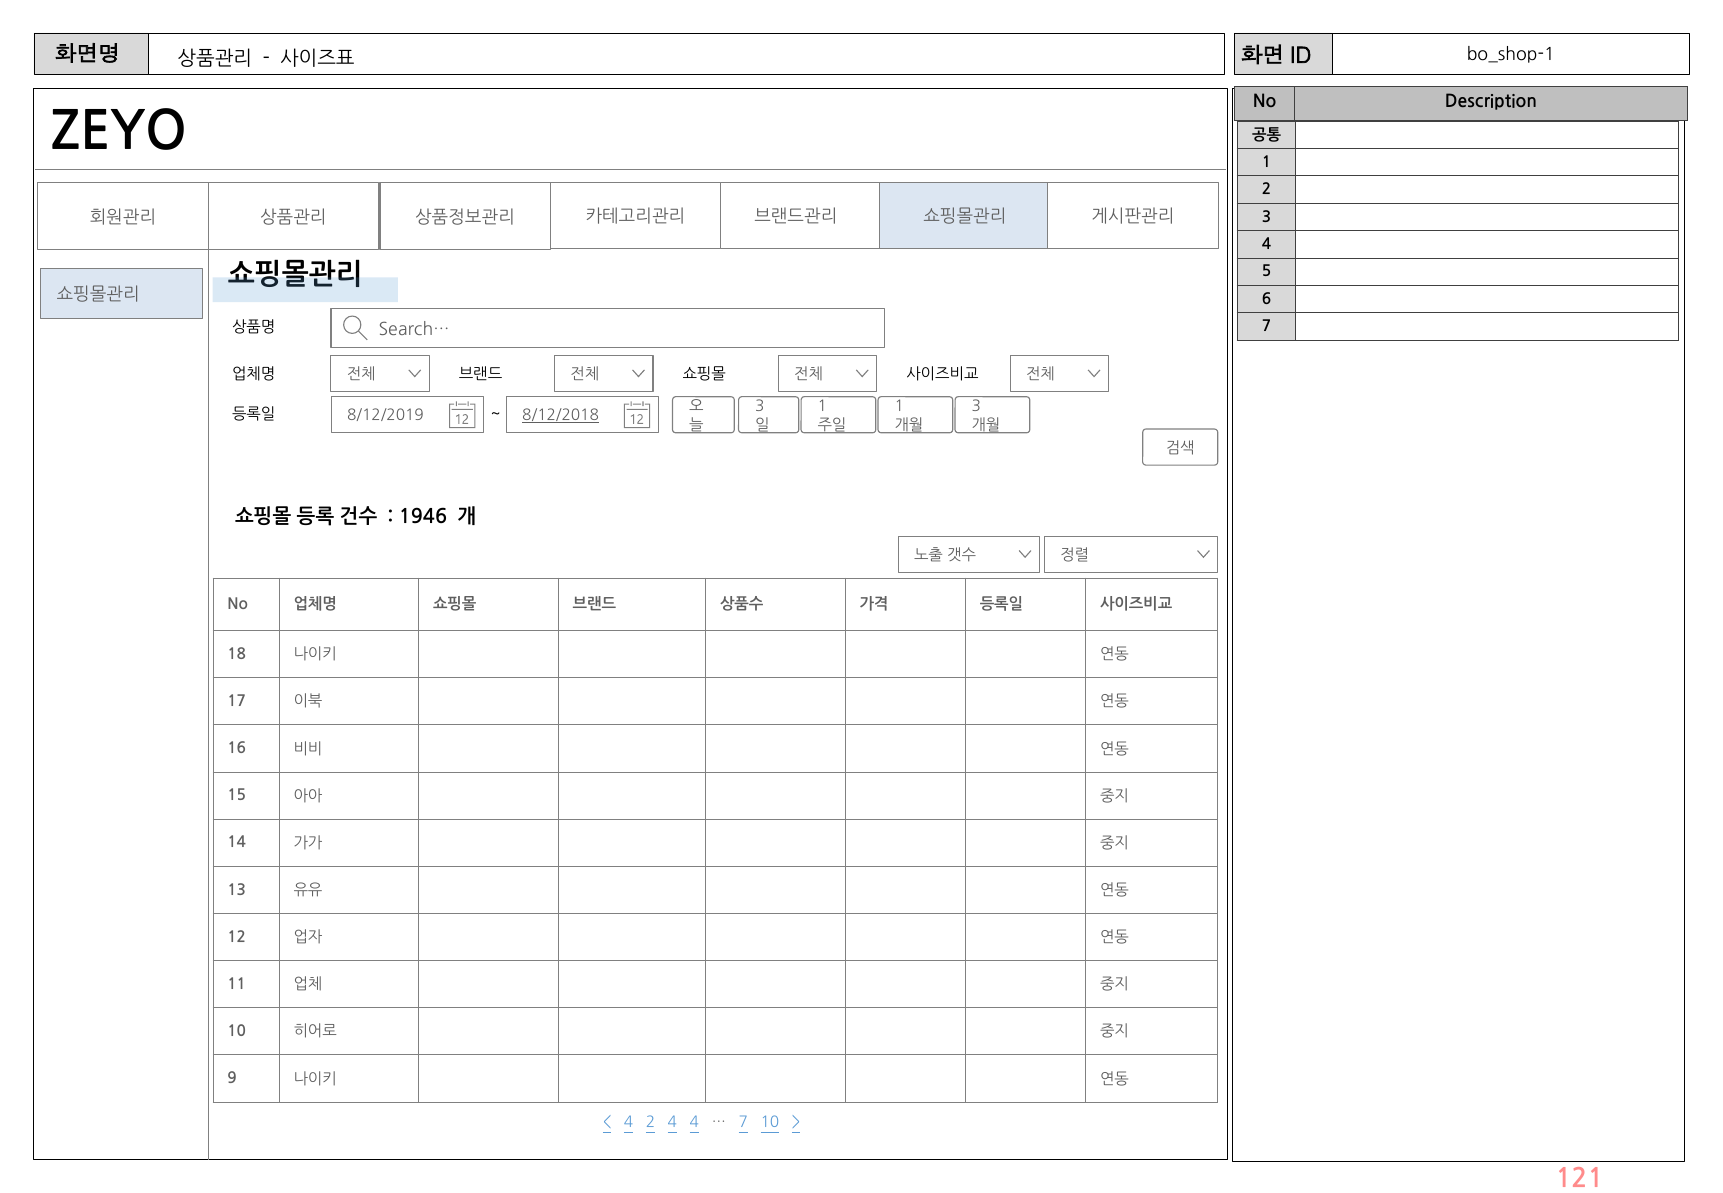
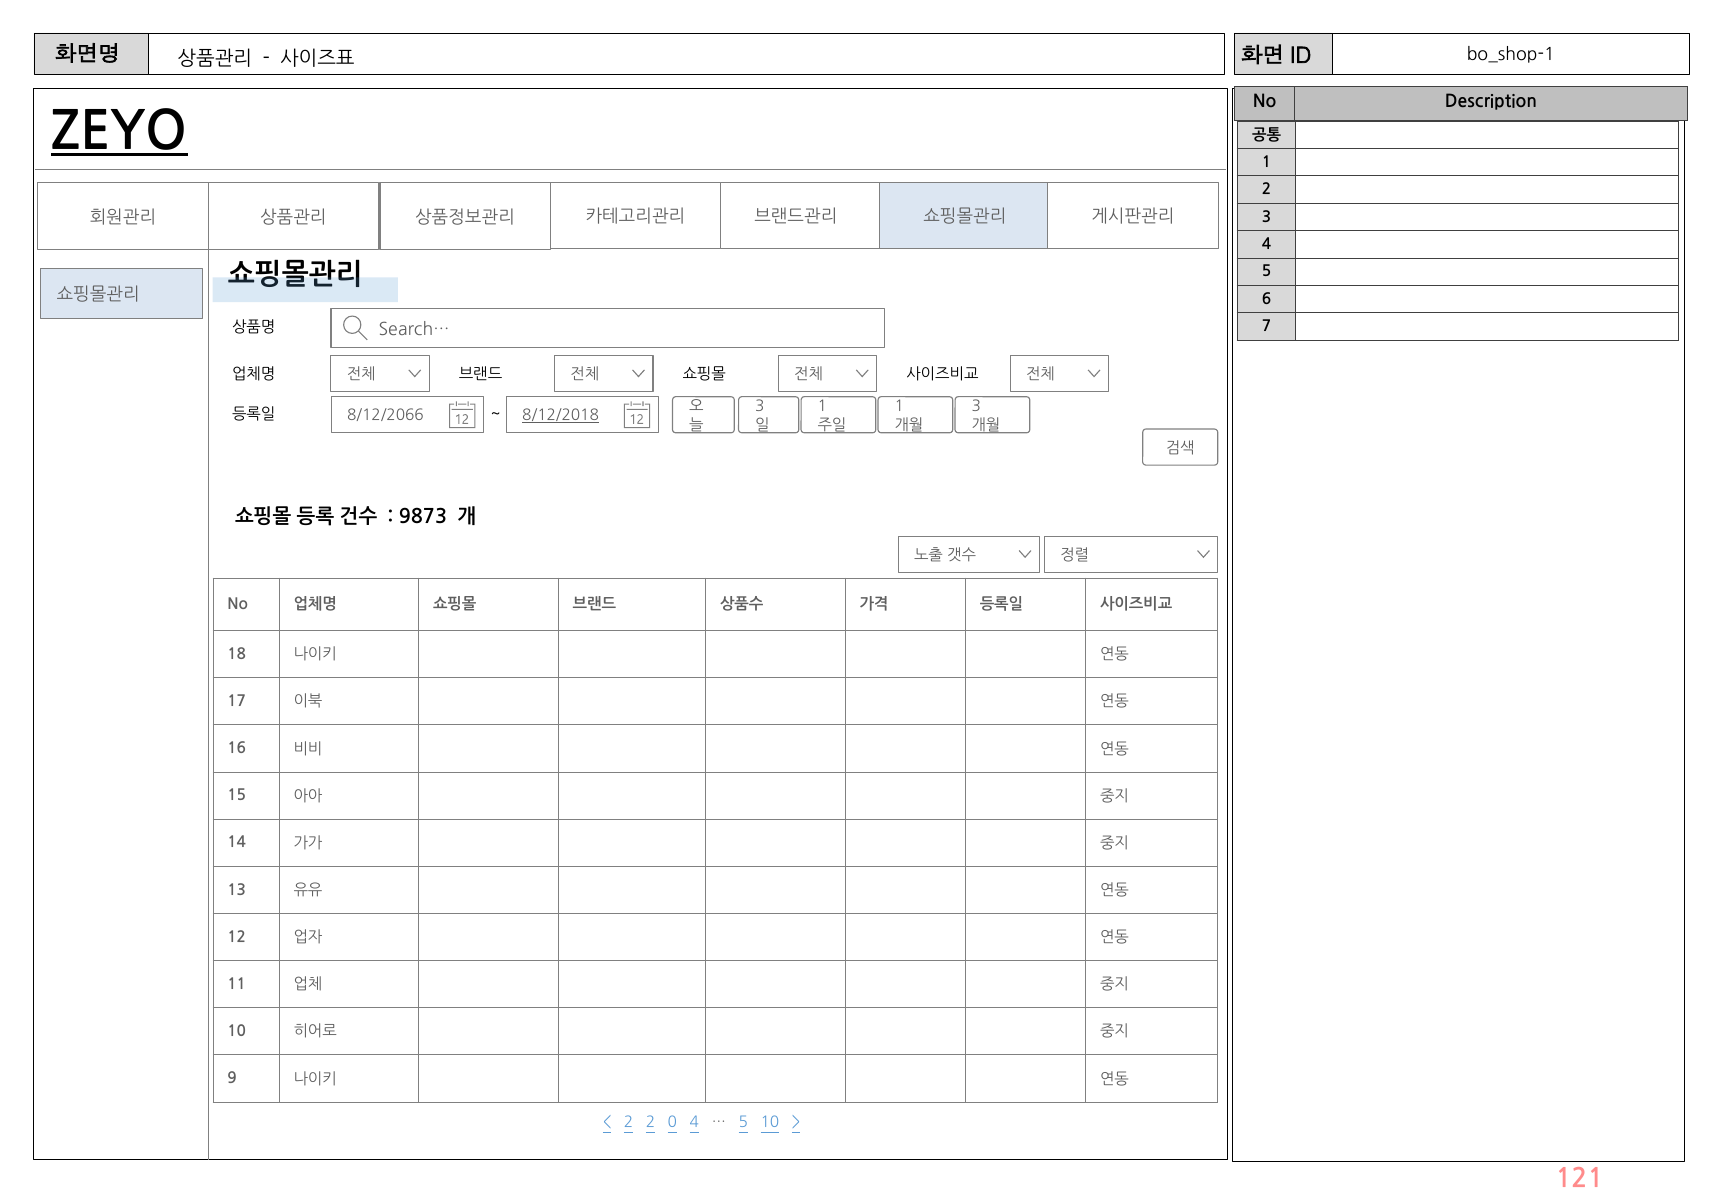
ZEYO underline: none -> present (120, 132)
8/12/2019: 8/12/2019 -> 8/12/2066 (385, 416)
1946: 1946 -> 9873 (423, 517)
4: 4 -> 2 (628, 1122)
2 4: 4 -> 0 (672, 1122)
7: 7 -> 5 (743, 1122)
